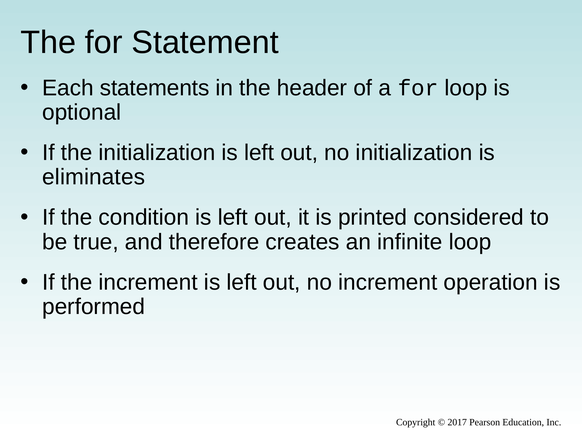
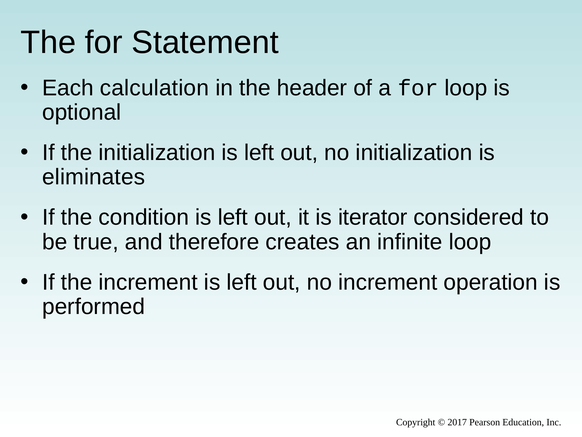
statements: statements -> calculation (154, 88)
printed: printed -> iterator (373, 217)
